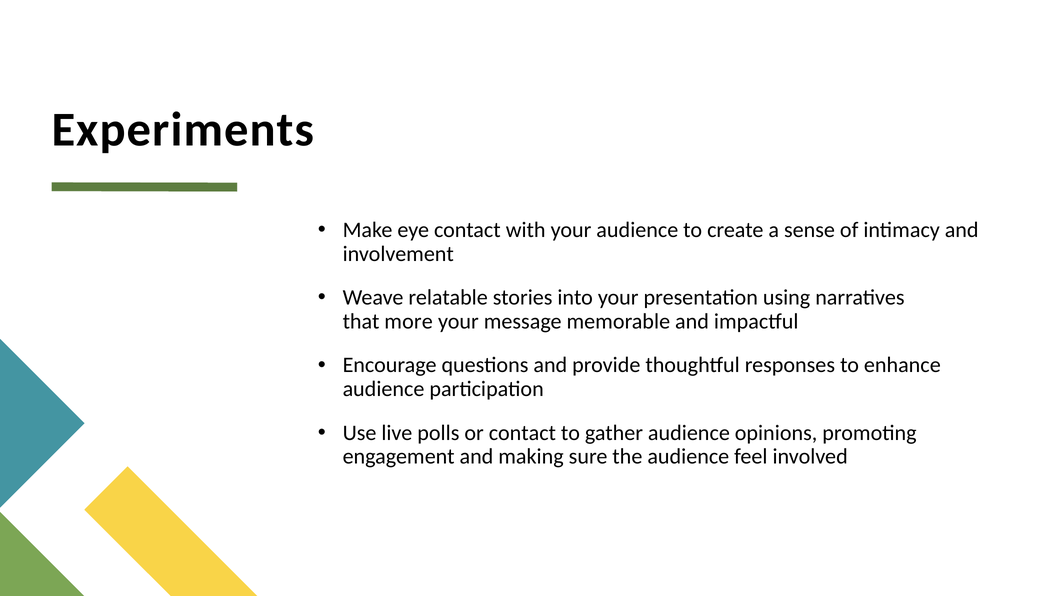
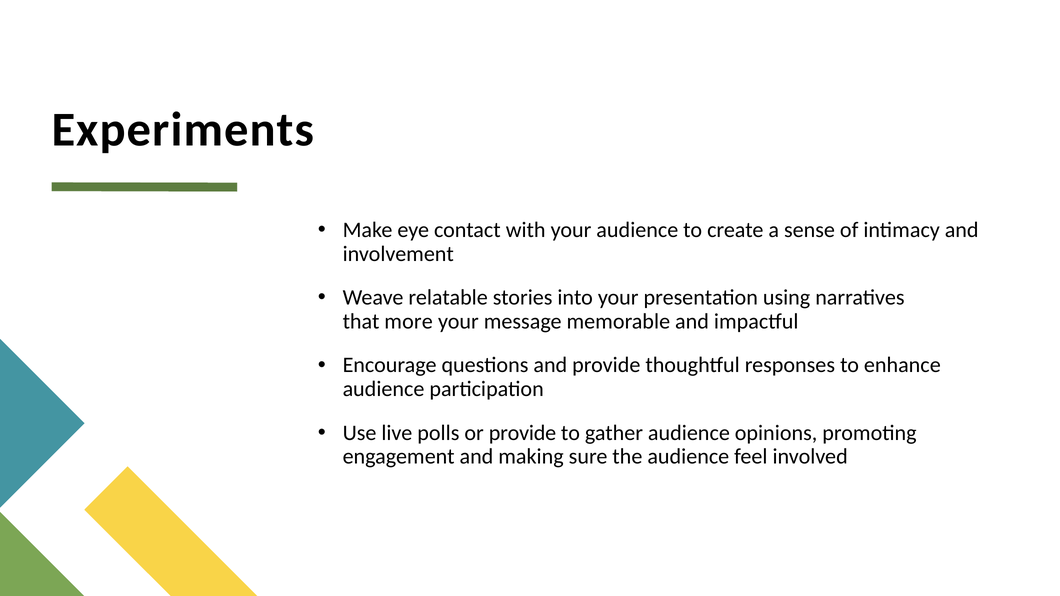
or contact: contact -> provide (522, 433)
